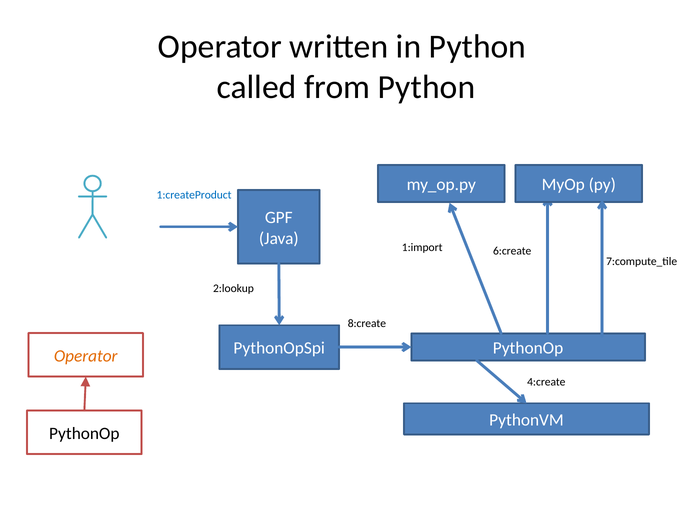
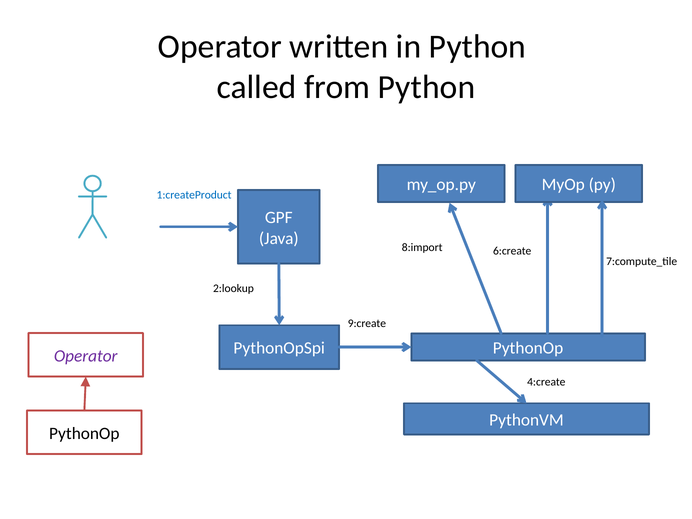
1:import: 1:import -> 8:import (422, 248)
8:create: 8:create -> 9:create (367, 323)
Operator colour: orange -> purple (86, 356)
